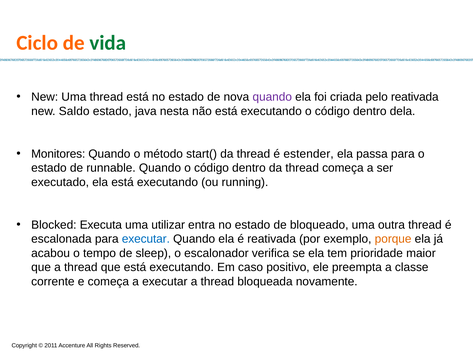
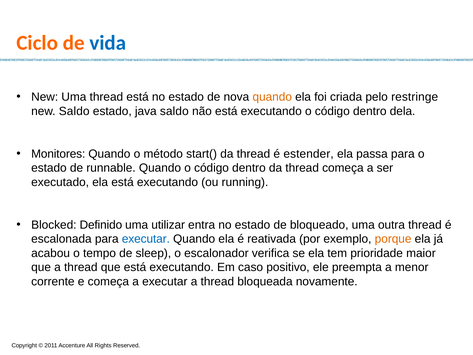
vida colour: green -> blue (108, 43)
quando colour: purple -> orange (272, 97)
pelo reativada: reativada -> restringe (415, 97)
java nesta: nesta -> saldo (174, 111)
Executa: Executa -> Definido (101, 225)
classe: classe -> menor (412, 267)
